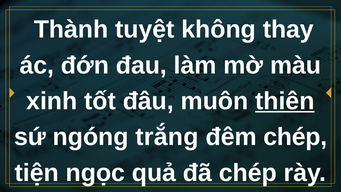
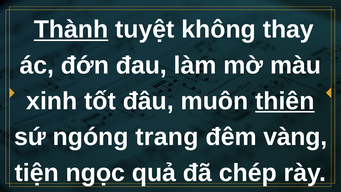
Thành underline: none -> present (71, 29)
trắng: trắng -> trang (167, 137)
đêm chép: chép -> vàng (295, 137)
